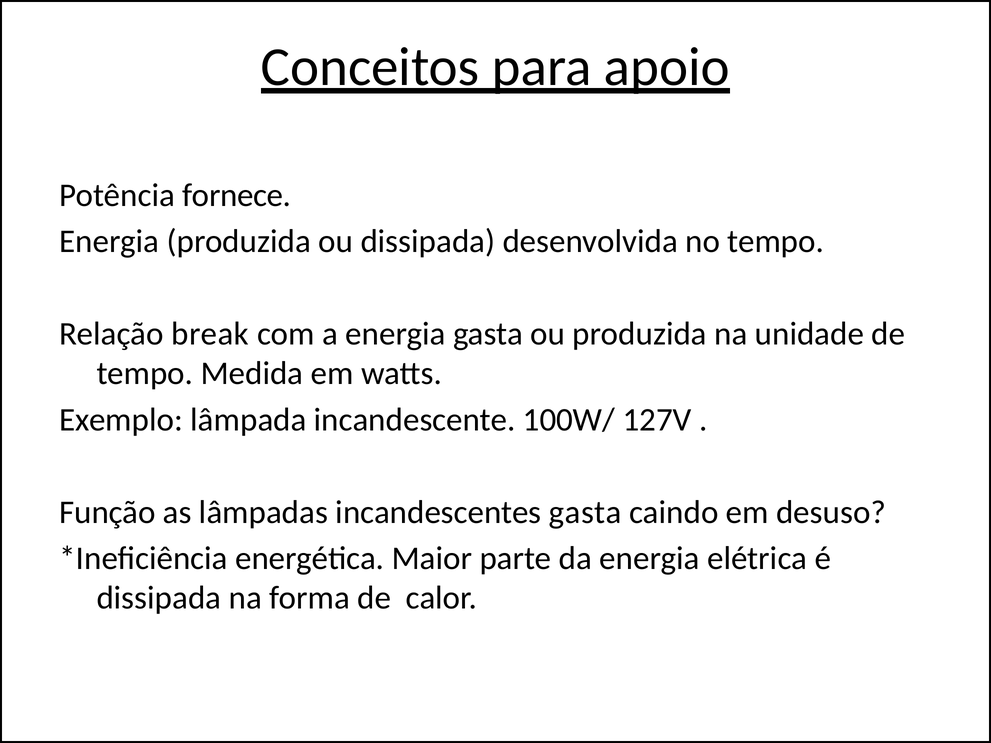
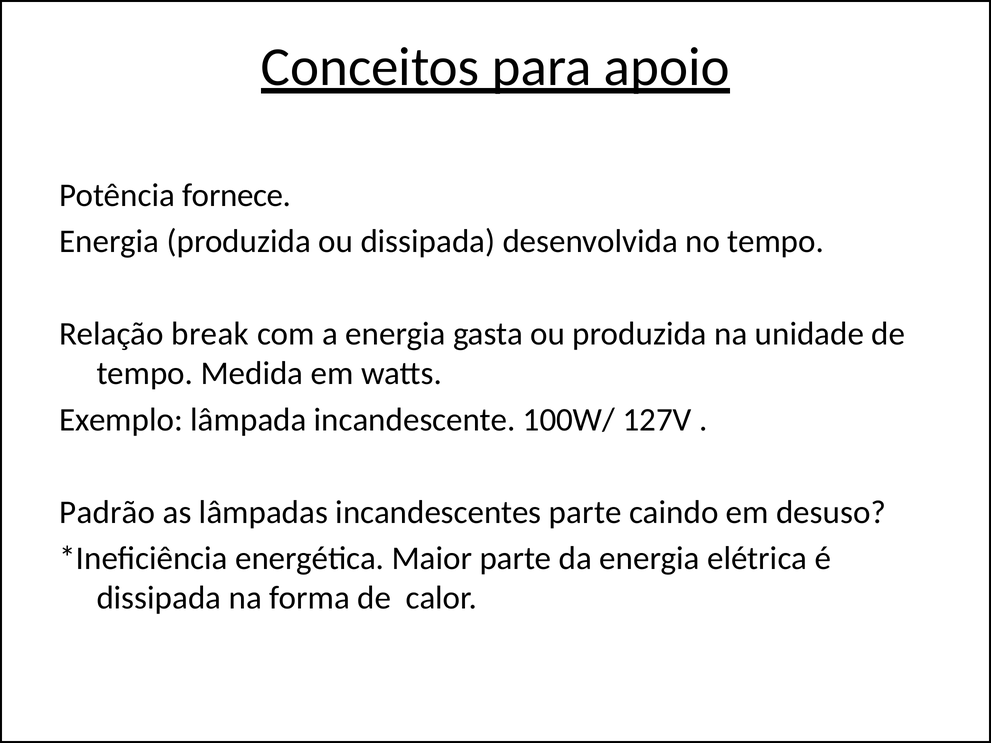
Função: Função -> Padrão (107, 512)
incandescentes gasta: gasta -> parte (585, 512)
